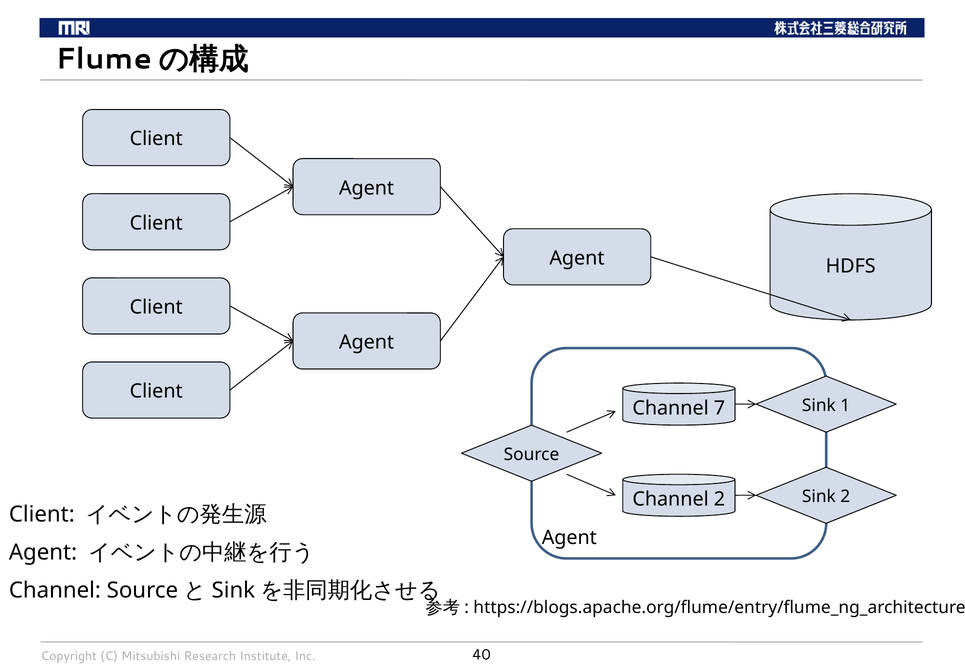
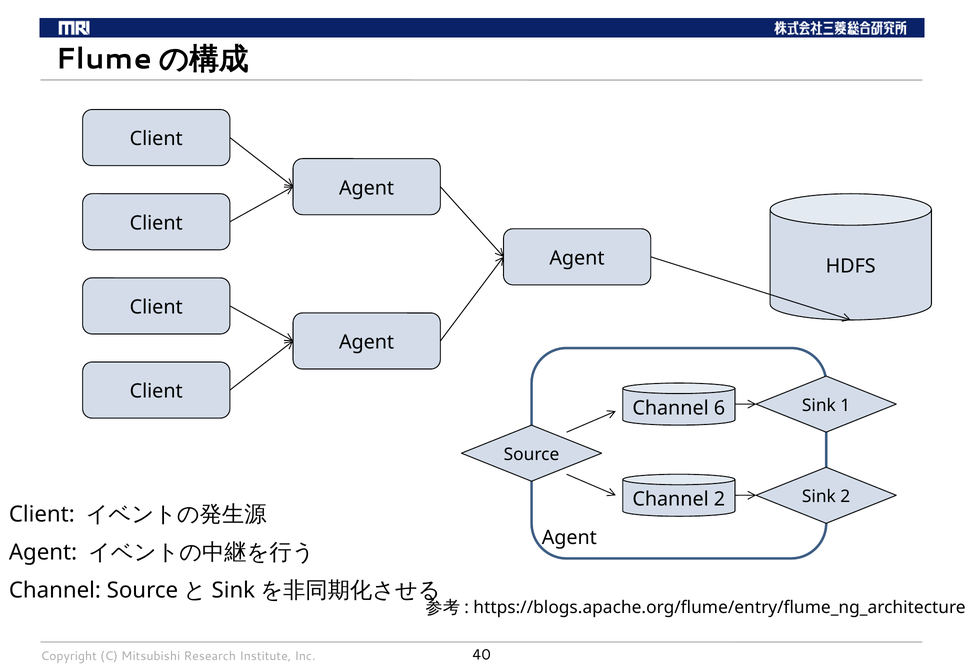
7: 7 -> 6 (720, 408)
